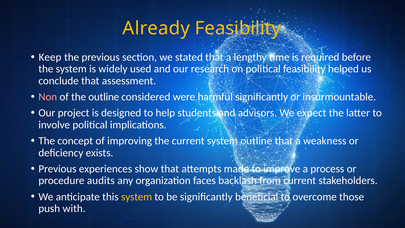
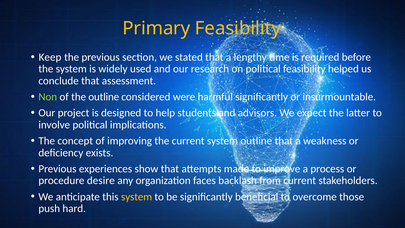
Already: Already -> Primary (156, 28)
Non colour: pink -> light green (48, 97)
audits: audits -> desire (101, 181)
with: with -> hard (74, 208)
